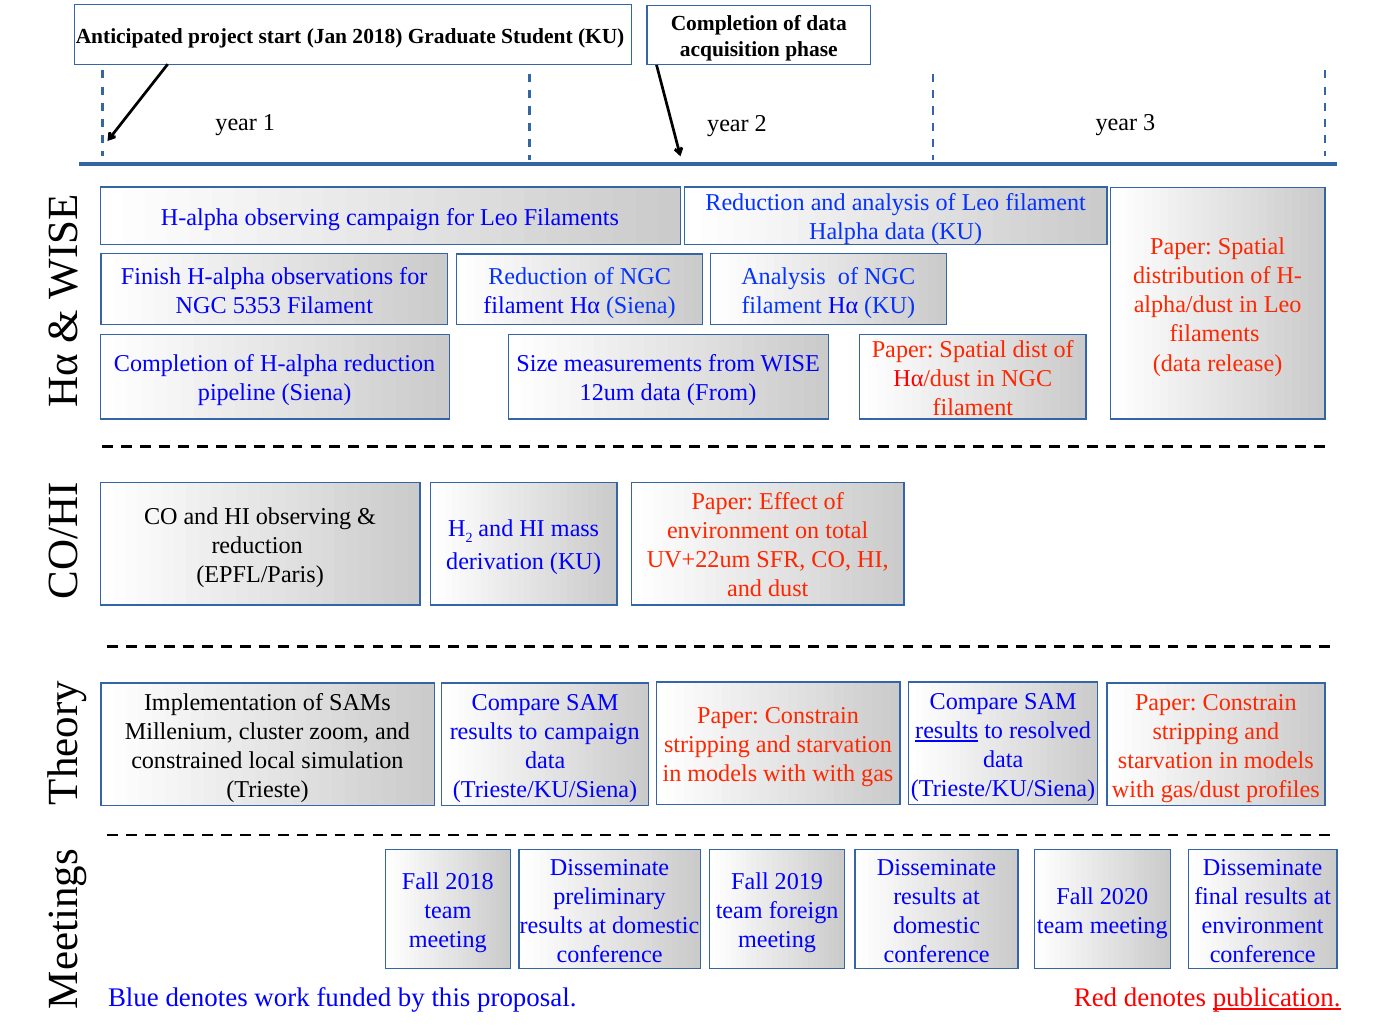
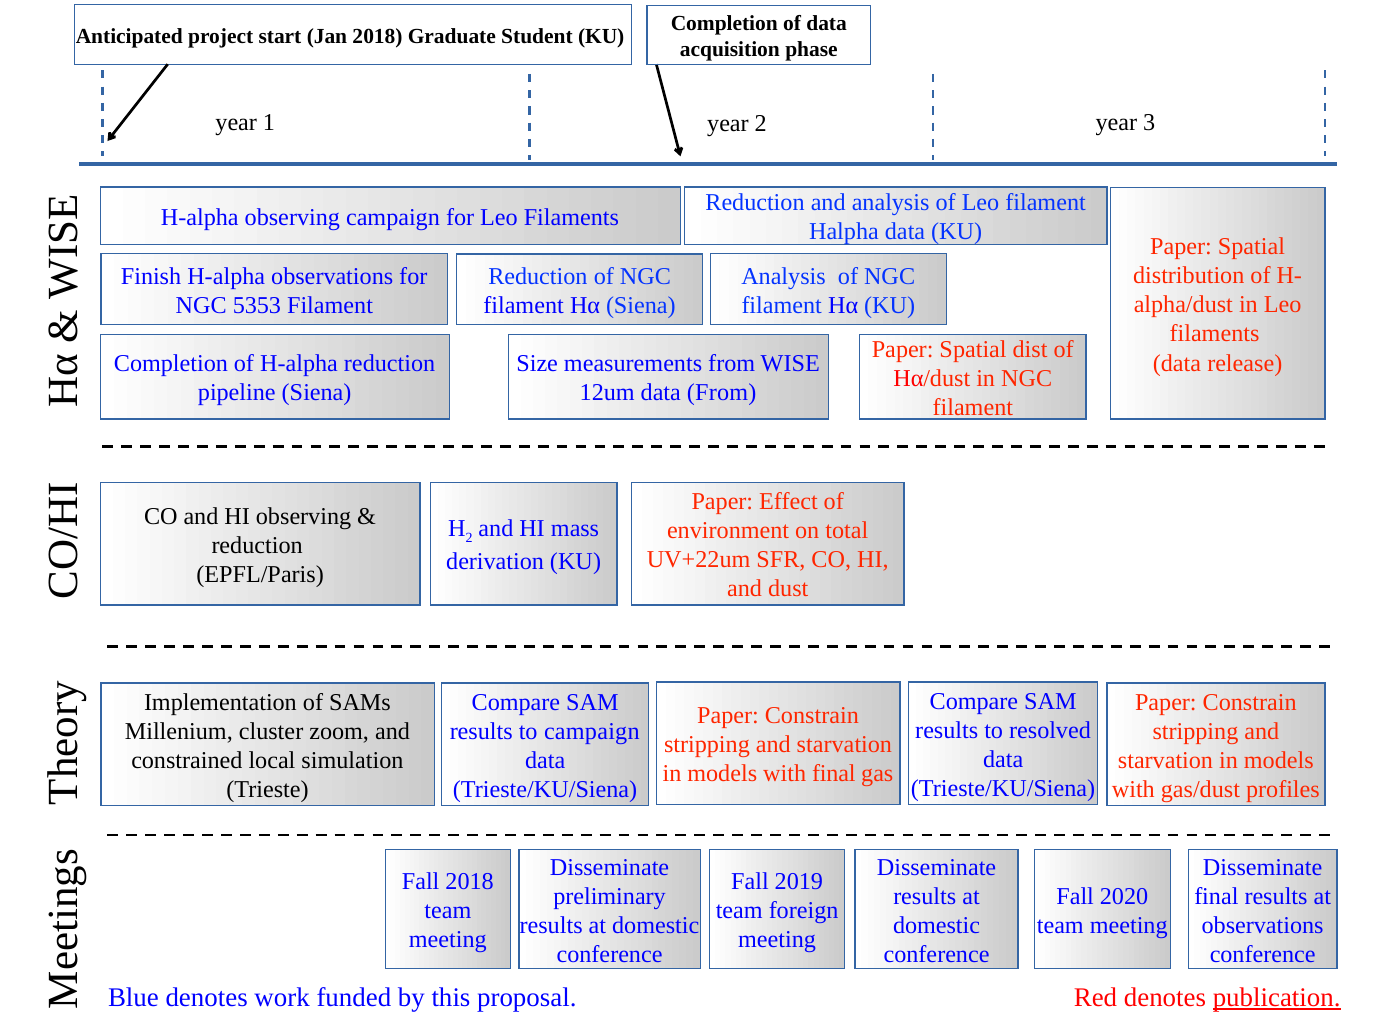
results underline: present -> none (947, 730)
with with: with -> final (834, 774)
environment: environment -> observations (1263, 925)
